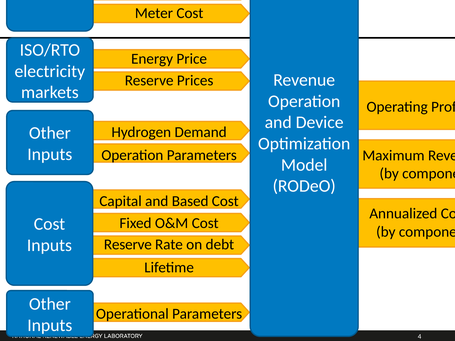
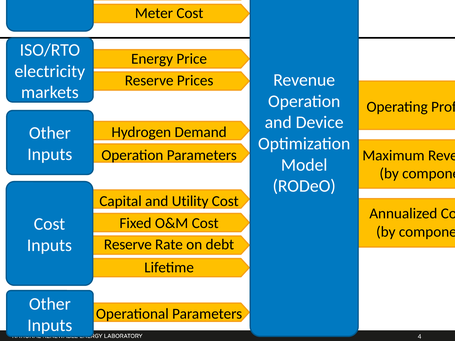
and Based: Based -> Utility (190, 201)
